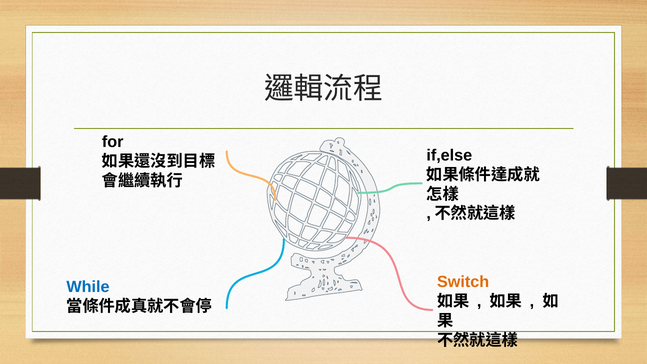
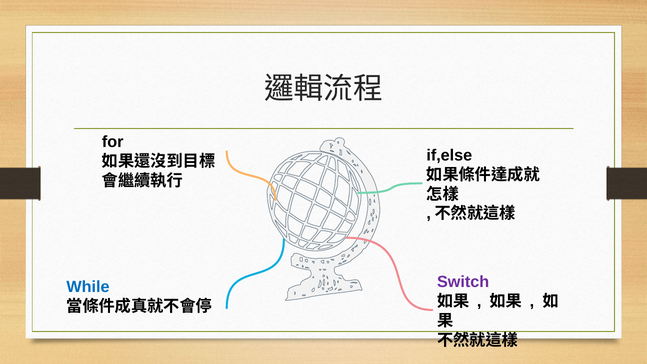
Switch colour: orange -> purple (463, 282)
